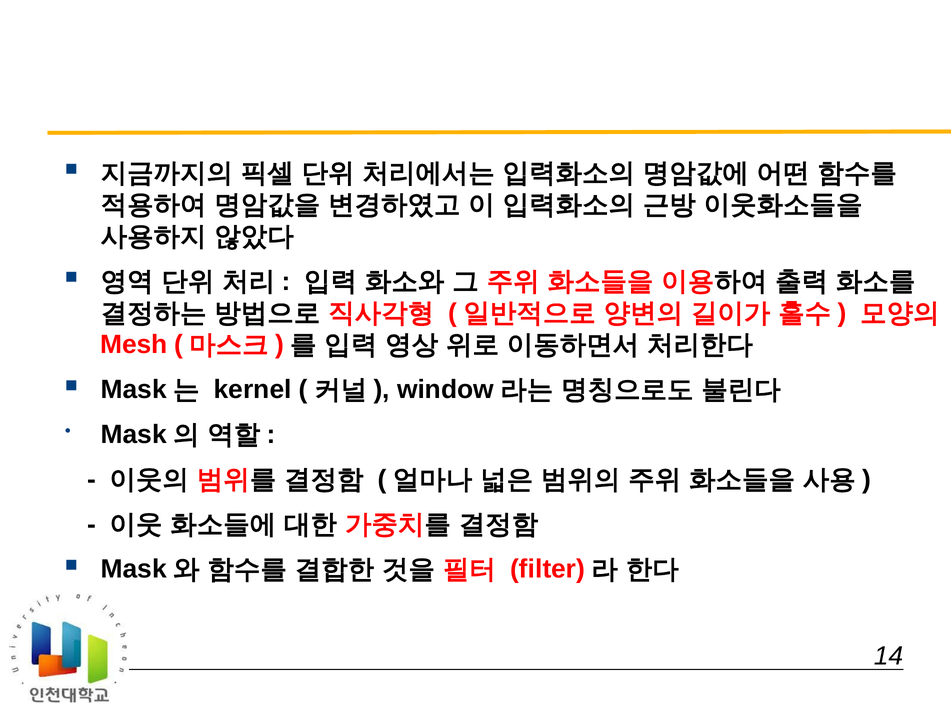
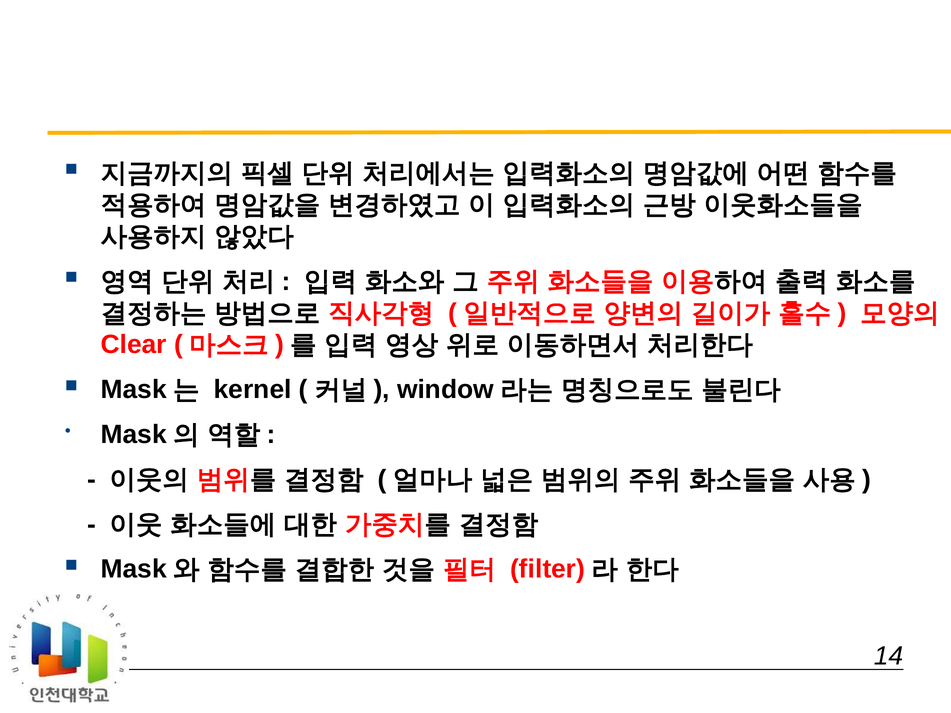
Mesh: Mesh -> Clear (134, 345)
